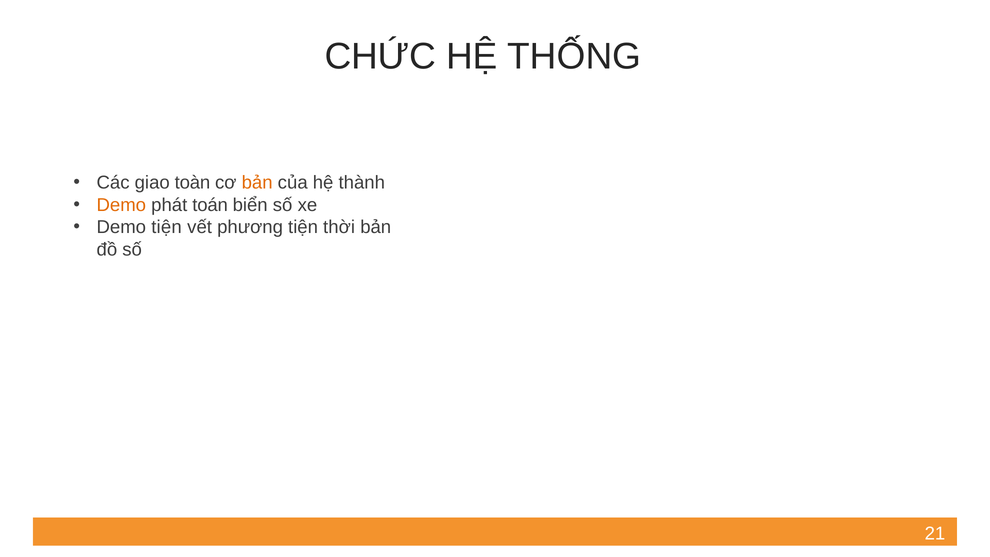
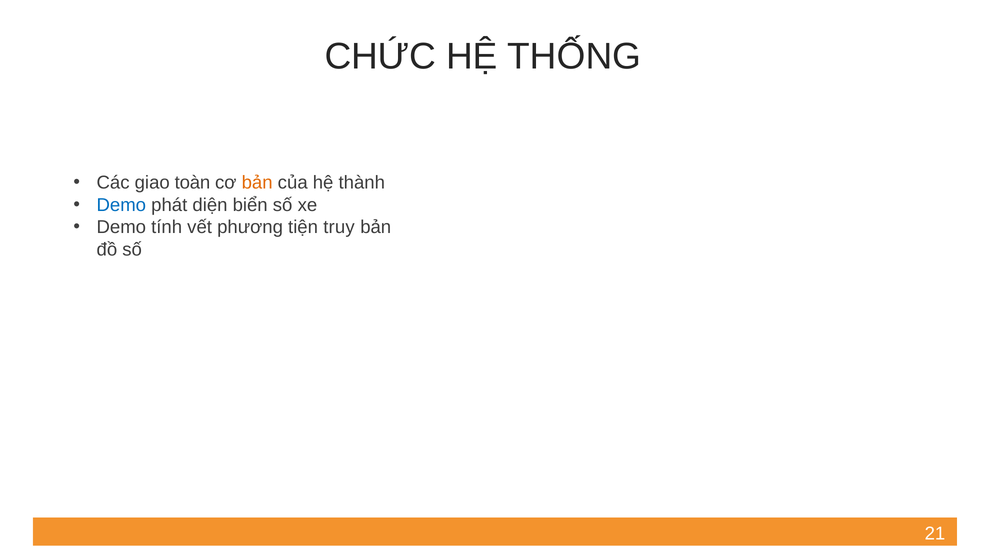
Demo colour: orange -> blue (121, 205)
toán: toán -> diện (210, 205)
Demo tiện: tiện -> tính (167, 227)
thời: thời -> truy (339, 227)
